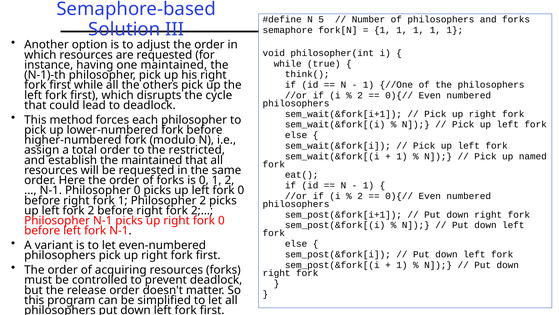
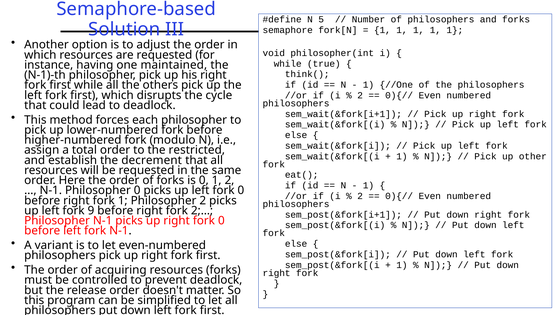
named: named -> other (533, 156)
the maintained: maintained -> decrement (152, 160)
fork 2: 2 -> 9 (91, 210)
